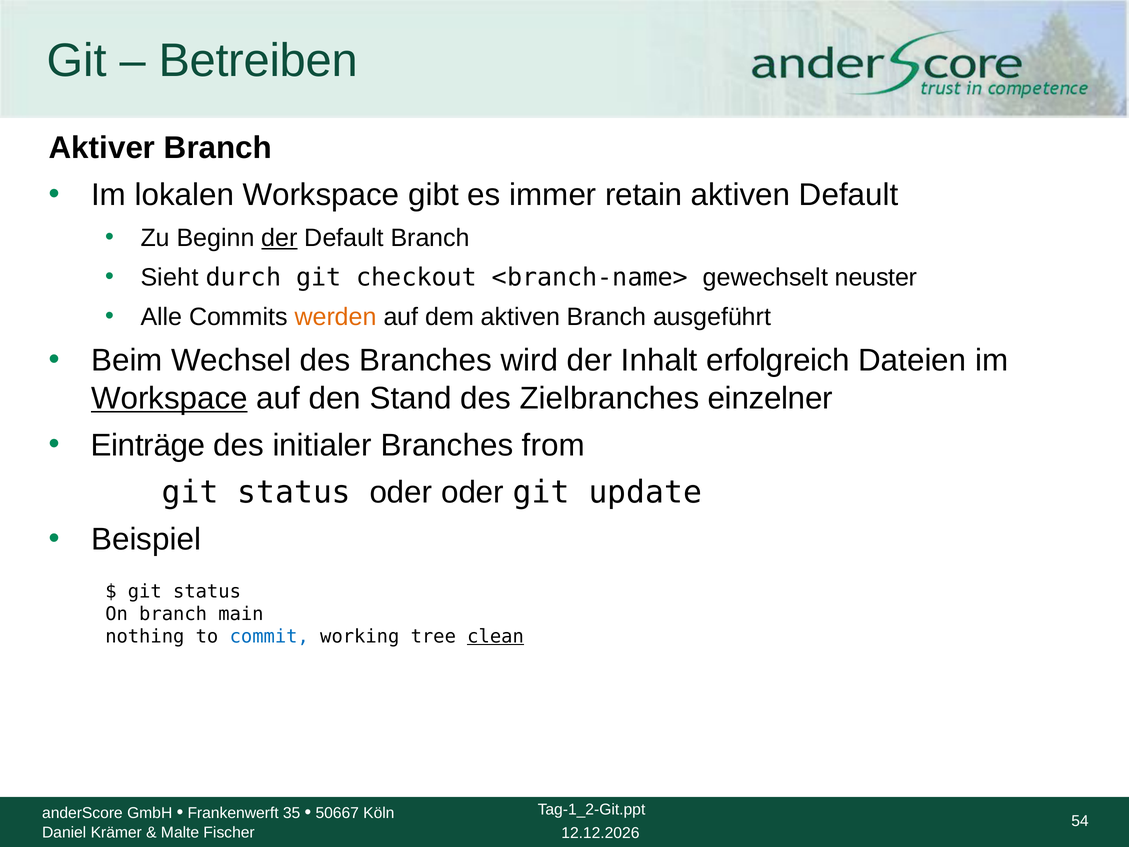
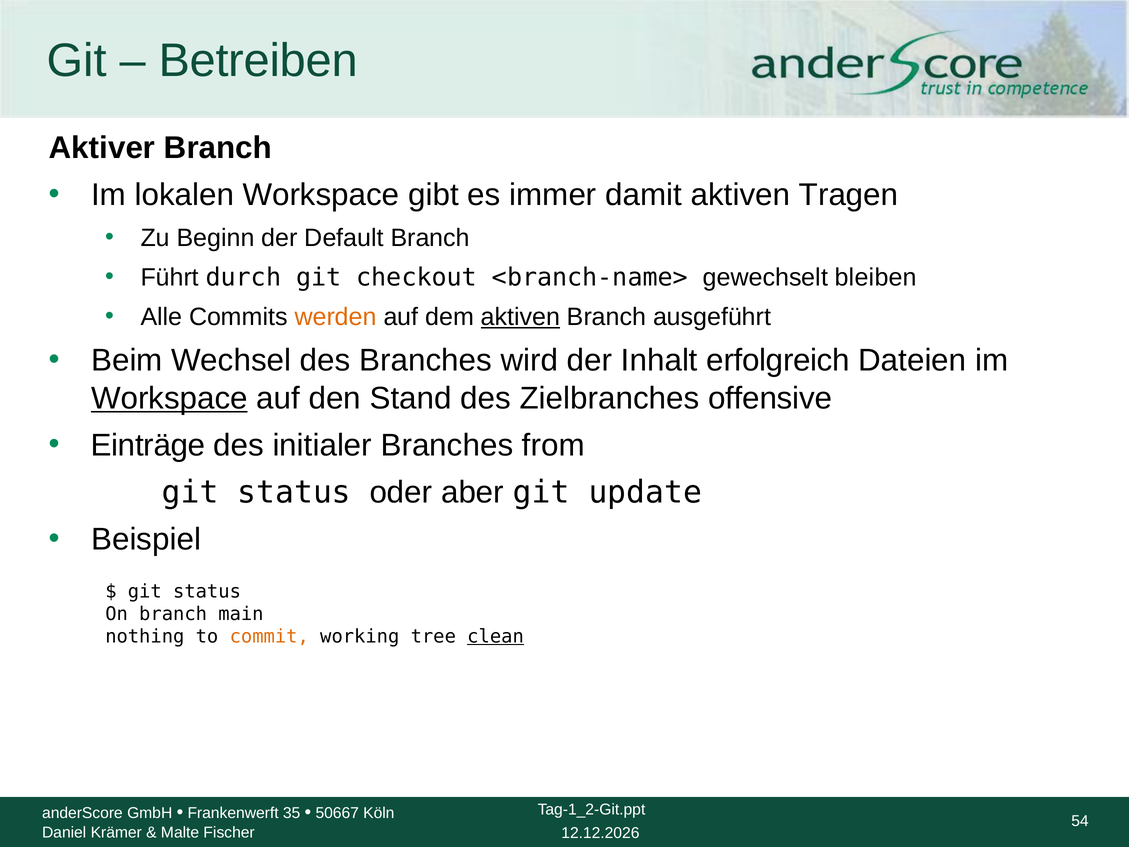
retain: retain -> damit (644, 195)
aktiven Default: Default -> Tragen (849, 195)
der underline: present -> none (280, 238)
Sieht: Sieht -> Führt (170, 277)
neuster: neuster -> bleiben (876, 277)
aktiven underline: none -> present (520, 317)
einzelner: einzelner -> offensive (770, 398)
oder oder: oder -> aber (472, 492)
commit colour: blue -> orange (269, 636)
